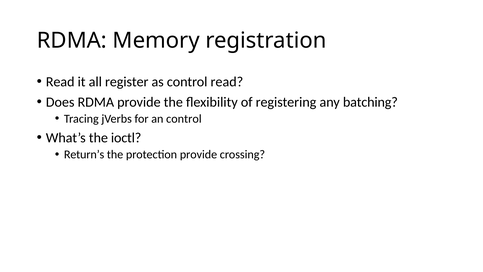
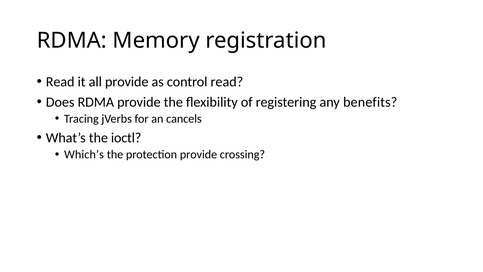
all register: register -> provide (127, 82)
batching: batching -> benefits (370, 102)
an control: control -> cancels (184, 119)
Return’s: Return’s -> Which’s (84, 154)
